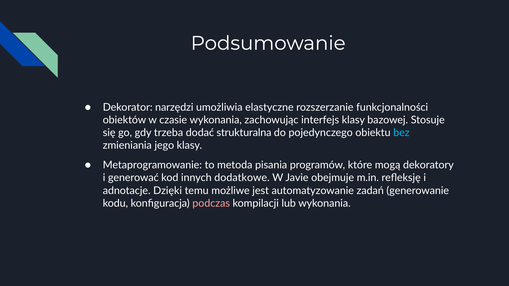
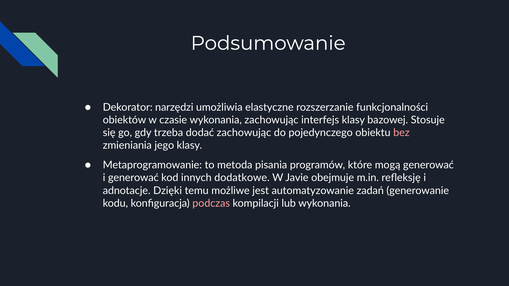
dodać strukturalna: strukturalna -> zachowując (244, 133)
bez colour: light blue -> pink (401, 133)
mogą dekoratory: dekoratory -> generować (428, 165)
